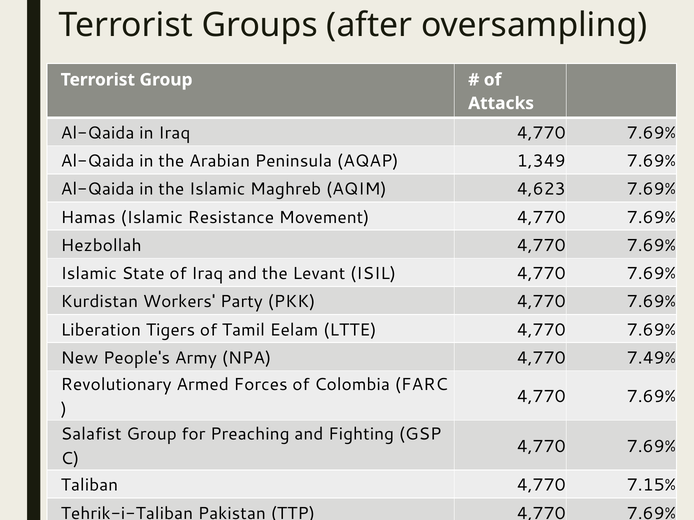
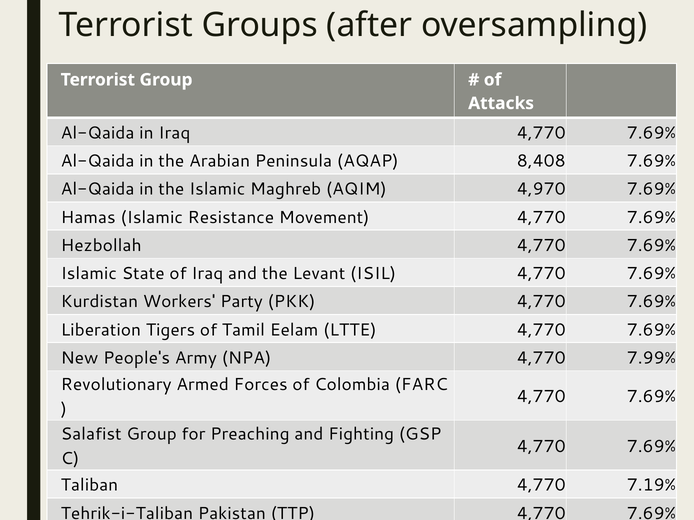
1,349: 1,349 -> 8,408 (541, 161)
4,623: 4,623 -> 4,970 (541, 189)
7.49%: 7.49% -> 7.99% (651, 358)
7.15%: 7.15% -> 7.19% (651, 486)
